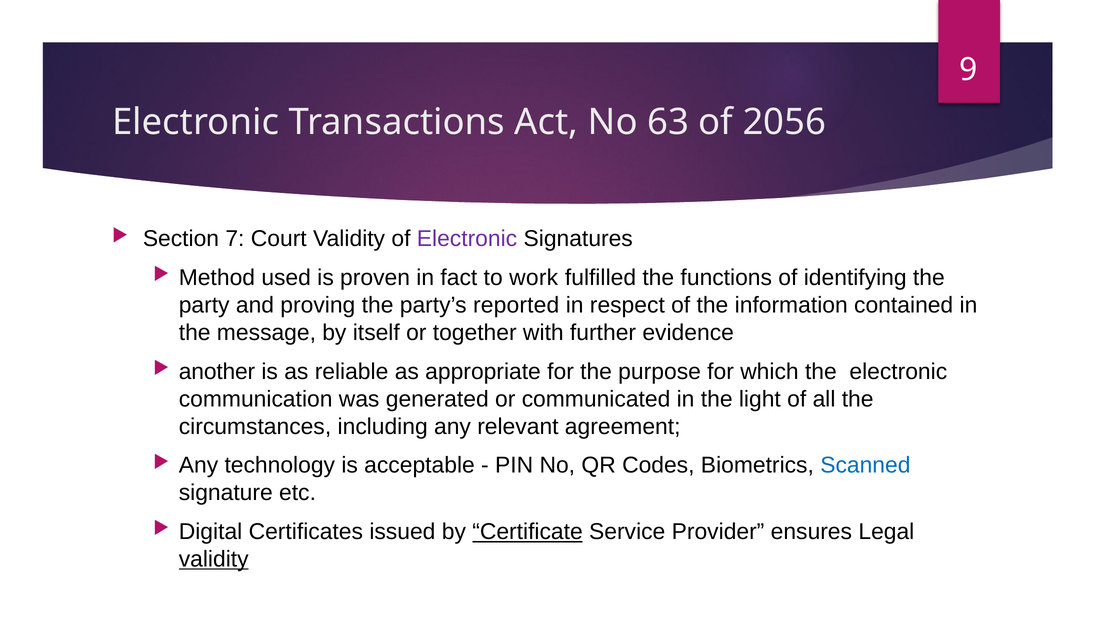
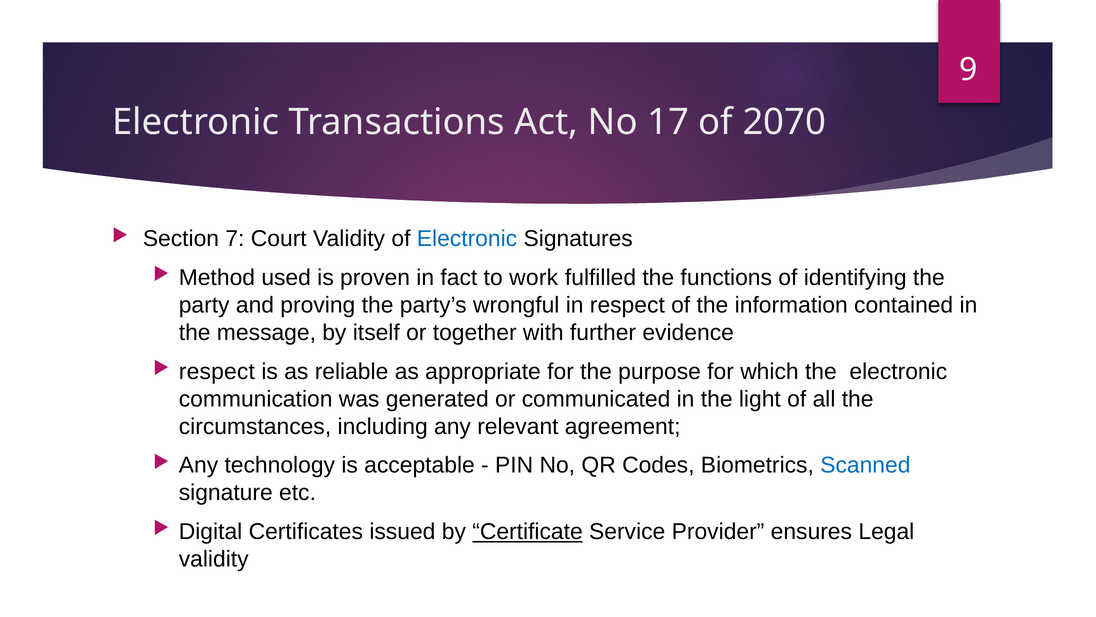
63: 63 -> 17 (668, 122)
2056: 2056 -> 2070 (784, 122)
Electronic colour: purple -> blue (467, 239)
reported: reported -> wrongful (516, 305)
another: another -> respect (217, 371)
validity underline: present -> none (214, 559)
